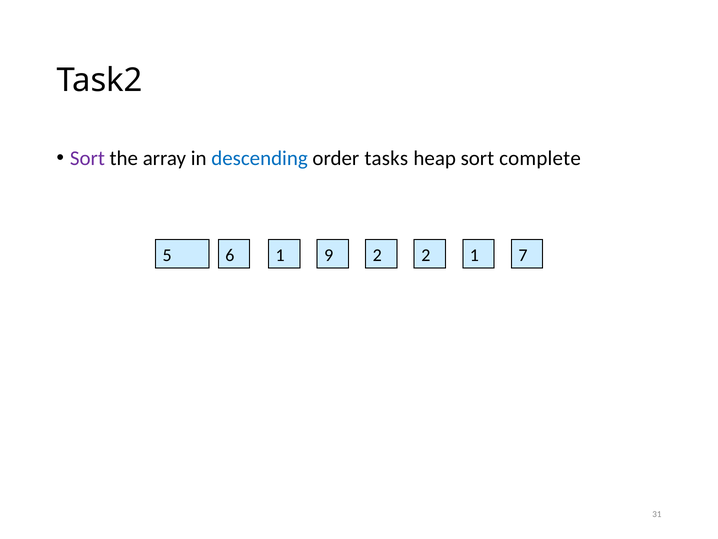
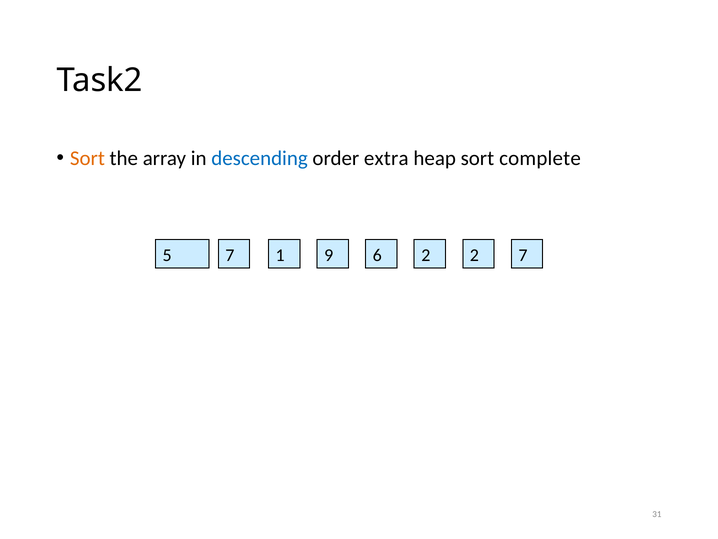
Sort colour: purple -> orange (87, 158)
tasks: tasks -> extra (386, 158)
5 6: 6 -> 7 (230, 255)
9 2: 2 -> 6 (377, 255)
2 1: 1 -> 2 (474, 255)
